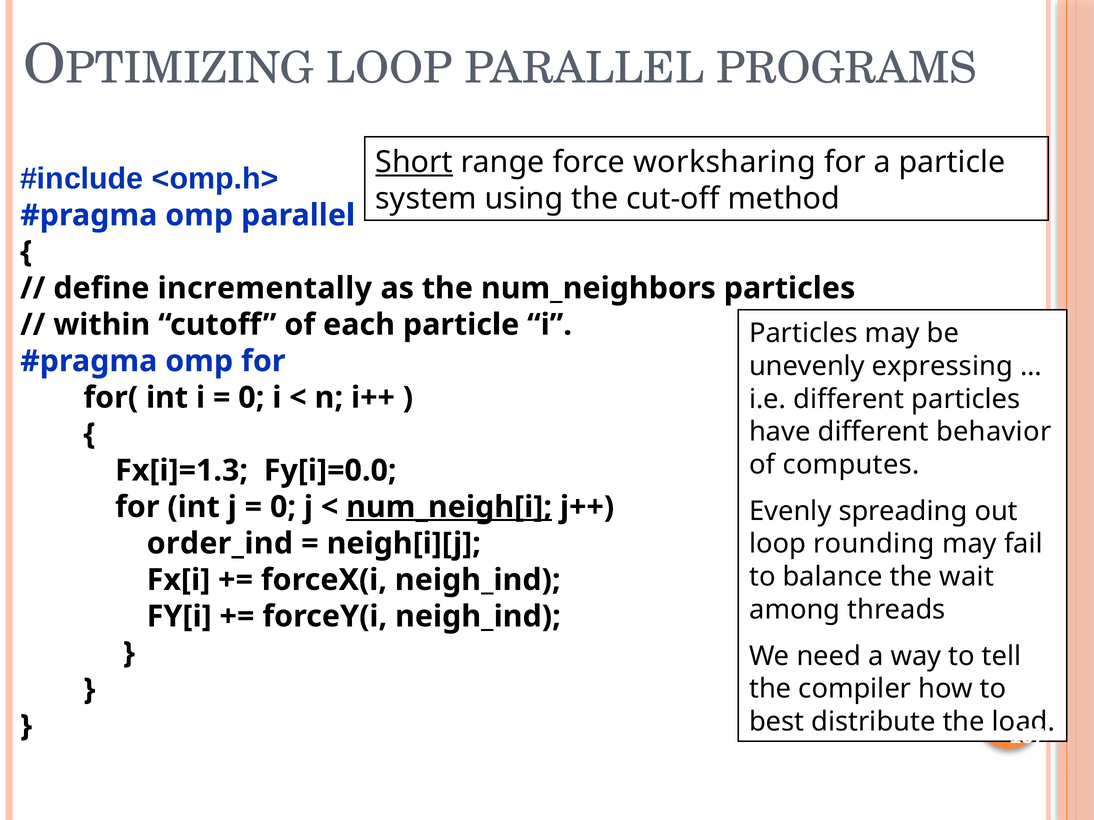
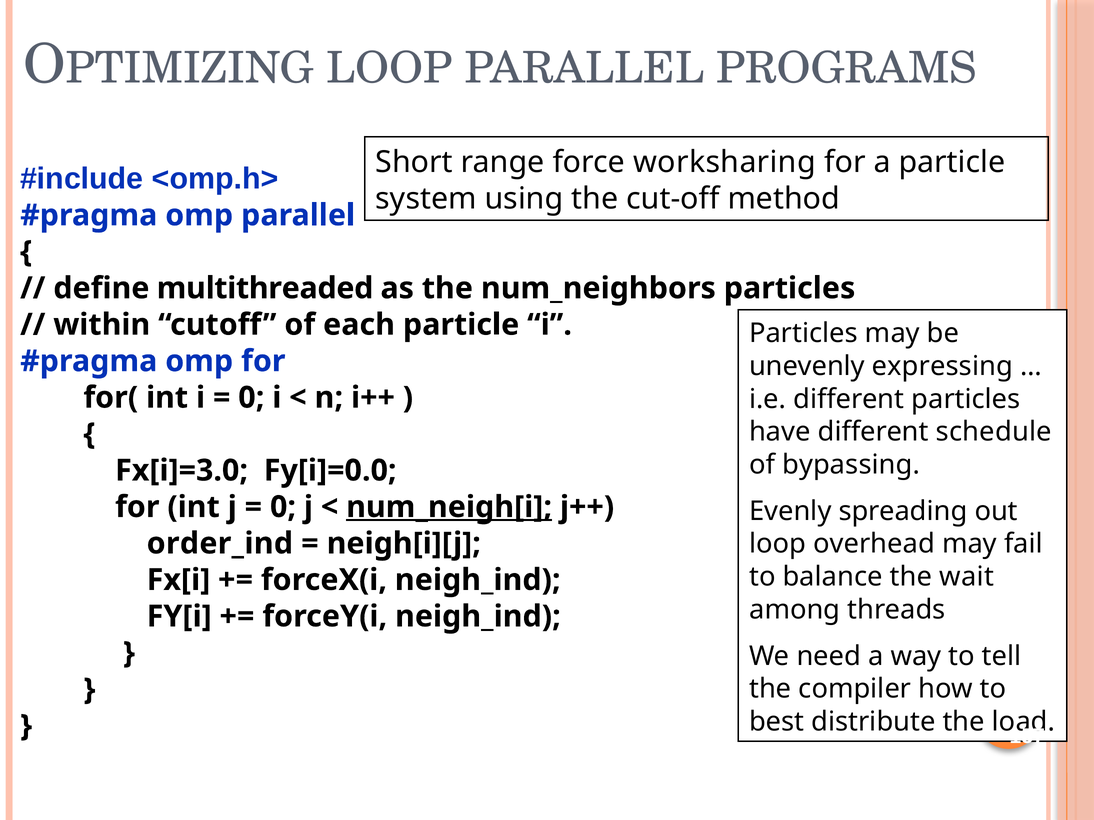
Short underline: present -> none (414, 162)
incrementally: incrementally -> multithreaded (265, 288)
behavior: behavior -> schedule (994, 432)
computes: computes -> bypassing (851, 465)
Fx[i]=1.3: Fx[i]=1.3 -> Fx[i]=3.0 (182, 471)
rounding: rounding -> overhead (874, 544)
